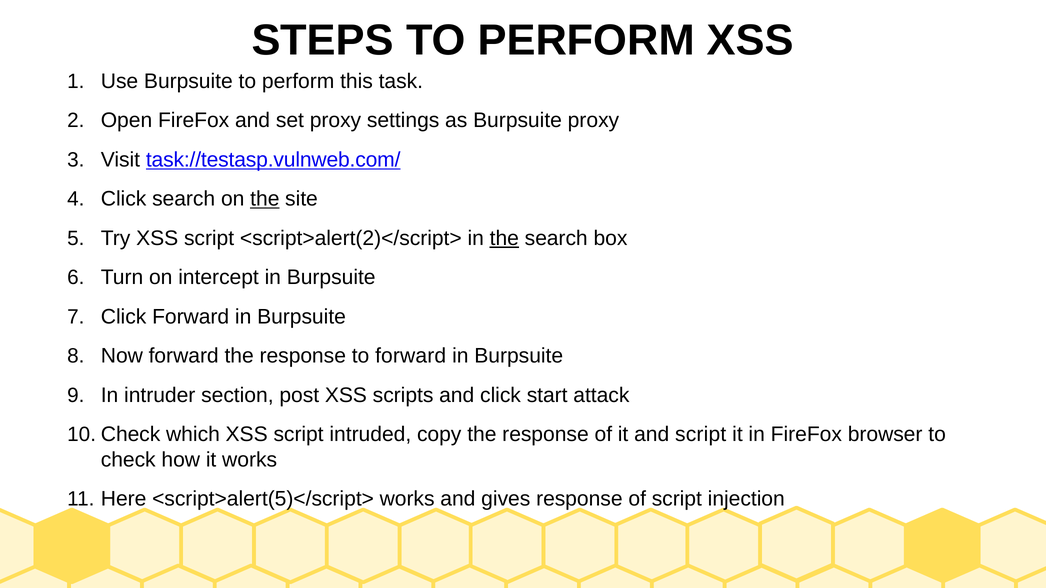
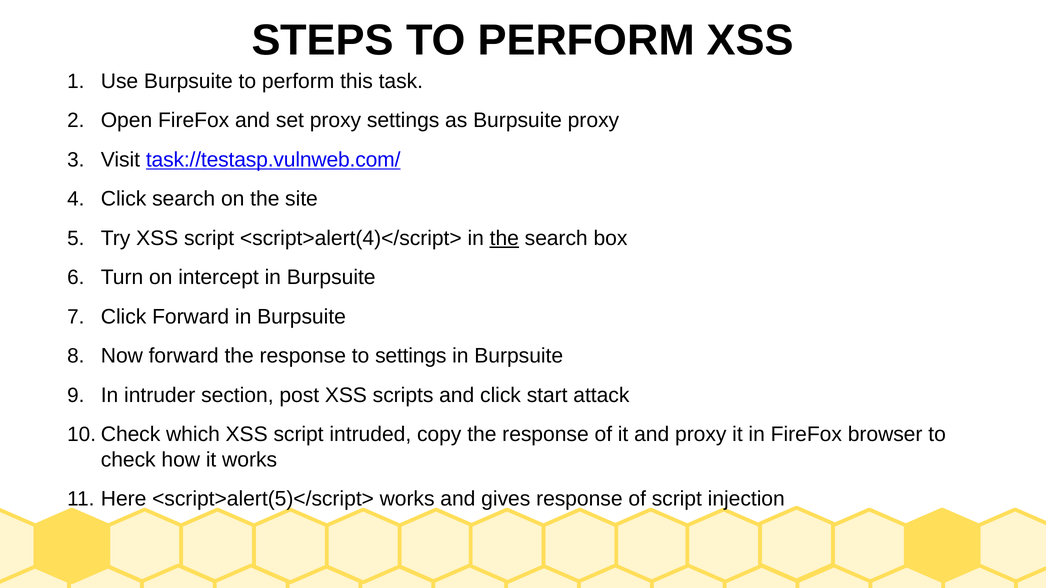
the underline: present -> none (265, 199)
<script>alert(2)</script>: <script>alert(2)</script> -> <script>alert(4)</script> (351, 238)
to forward: forward -> settings (411, 356)
and script: script -> proxy (701, 435)
